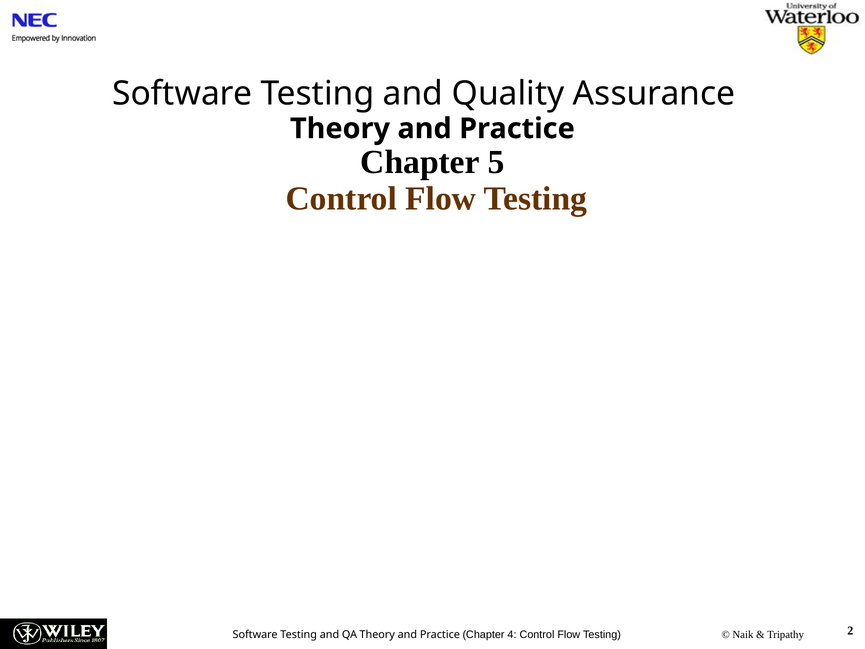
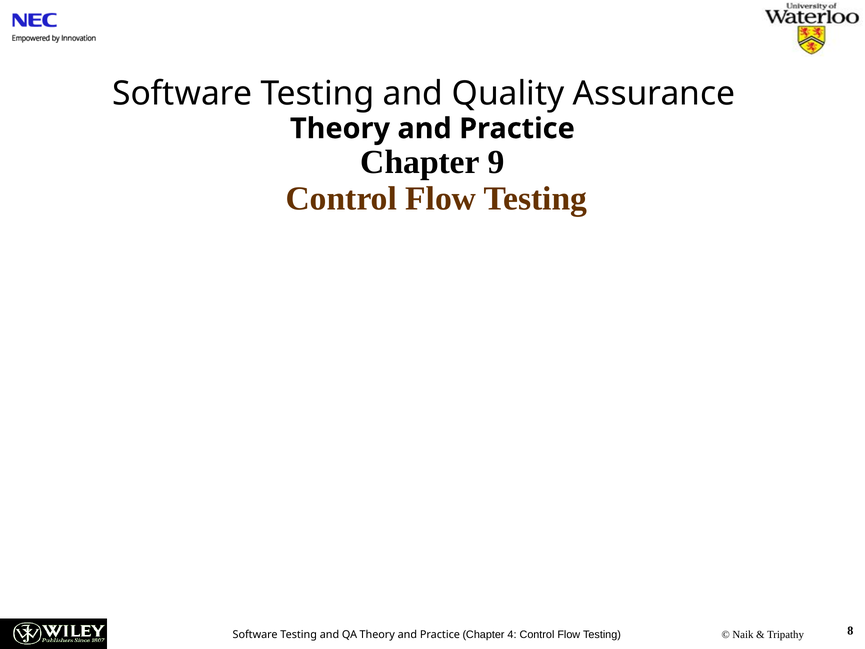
5: 5 -> 9 (496, 162)
2: 2 -> 8 (850, 631)
